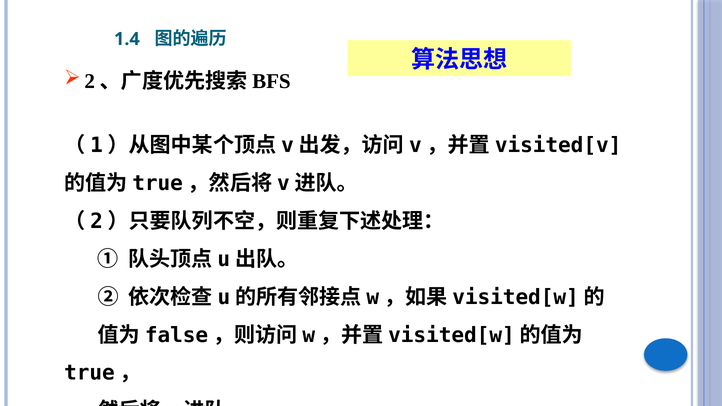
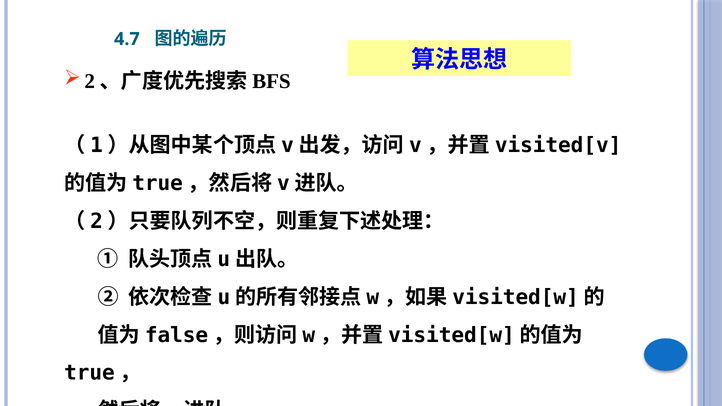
1.4: 1.4 -> 4.7 (127, 39)
